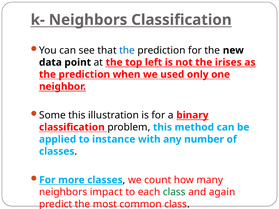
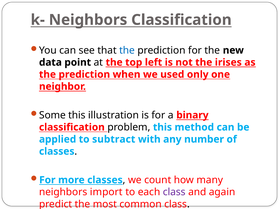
instance: instance -> subtract (114, 139)
impact: impact -> import (106, 192)
class colour: green -> purple (174, 192)
